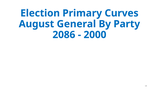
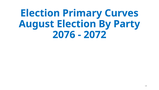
August General: General -> Election (76, 24)
2086: 2086 -> 2076 (64, 35)
2000: 2000 -> 2072 (95, 35)
